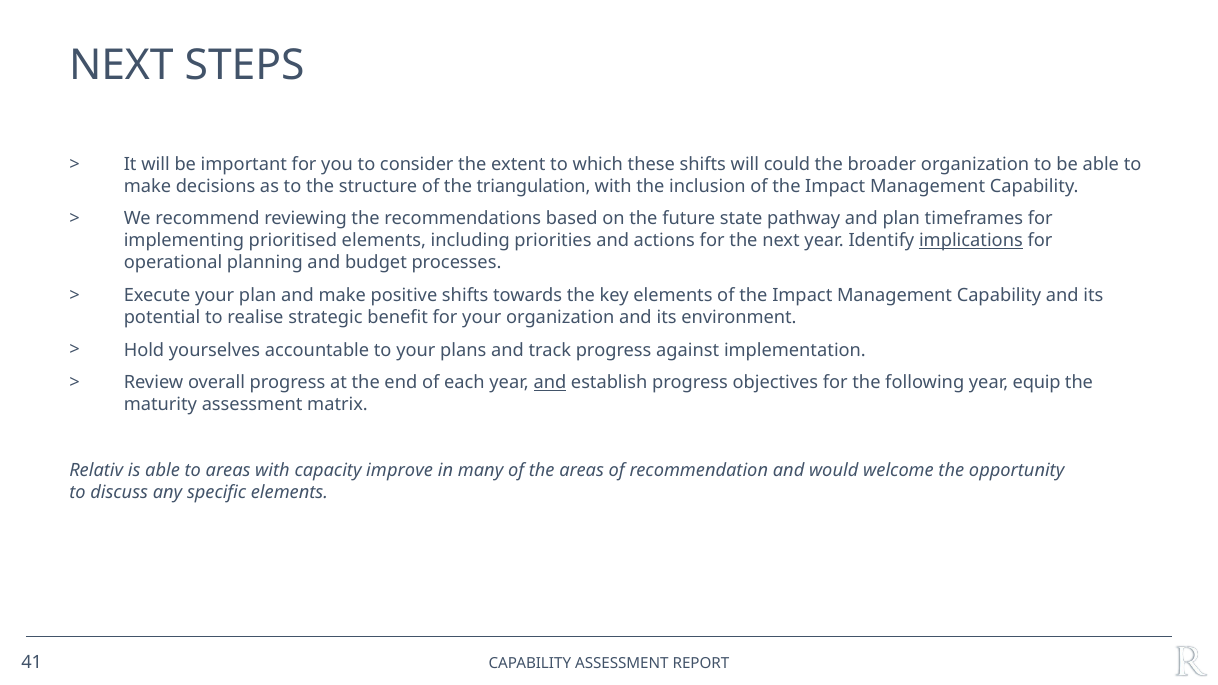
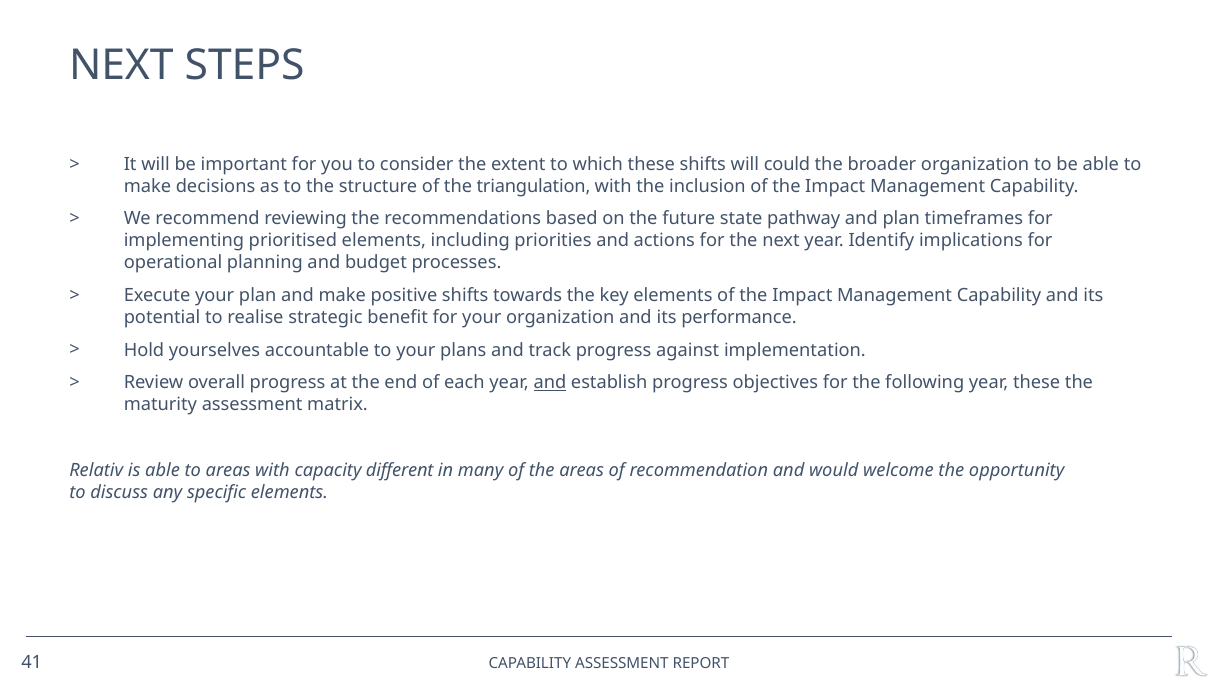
implications underline: present -> none (971, 241)
environment: environment -> performance (739, 317)
year equip: equip -> these (1037, 383)
improve: improve -> different (400, 470)
